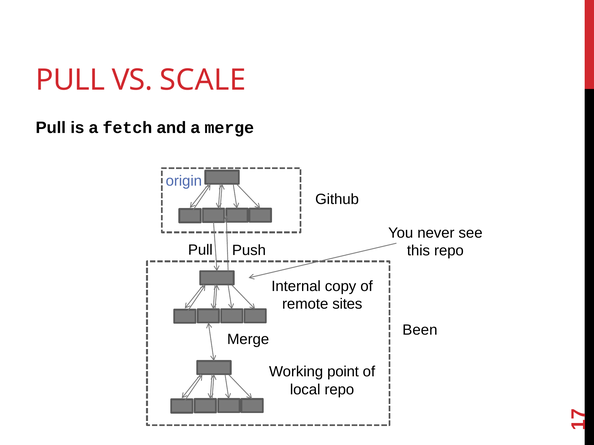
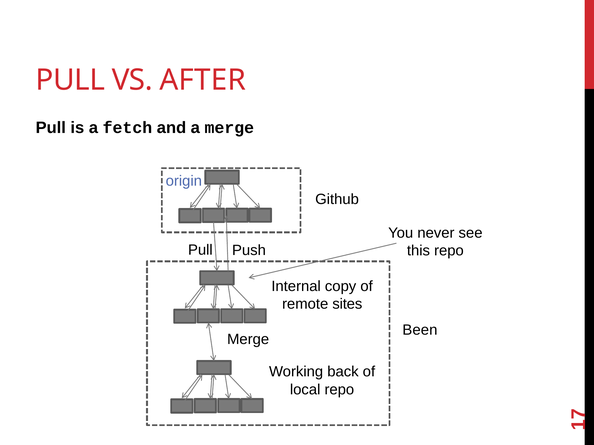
SCALE: SCALE -> AFTER (203, 80)
point: point -> back (343, 372)
